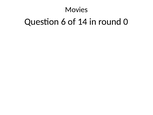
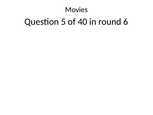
6: 6 -> 5 (63, 22)
14: 14 -> 40 (82, 22)
0: 0 -> 6 (126, 22)
